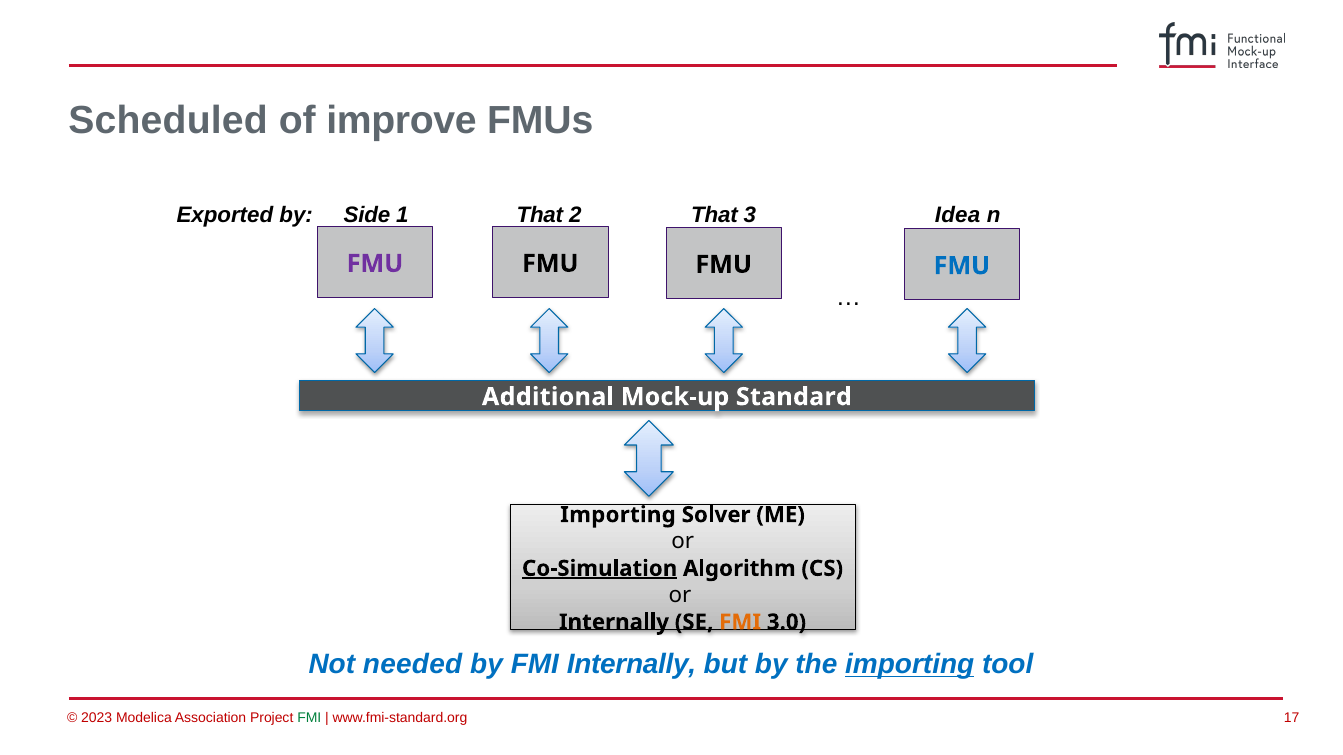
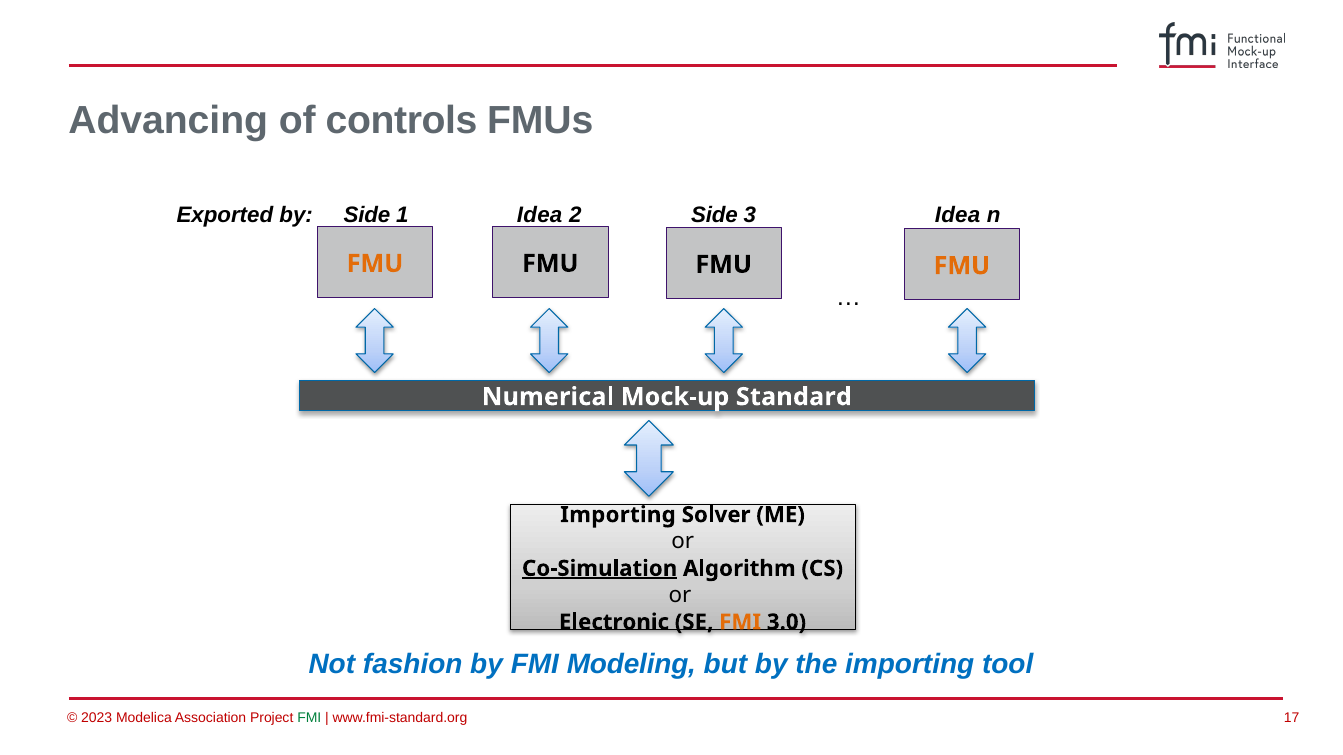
Scheduled: Scheduled -> Advancing (168, 120)
improve: improve -> controls (402, 120)
1 That: That -> Idea (540, 216)
2 That: That -> Side (714, 216)
FMU colour: purple -> orange (375, 264)
FMU colour: blue -> orange (962, 266)
Additional: Additional -> Numerical (548, 397)
Internally: Internally -> Electronic (614, 622)
needed: needed -> fashion (413, 665)
FMI Internally: Internally -> Modeling (631, 665)
importing underline: present -> none (910, 665)
